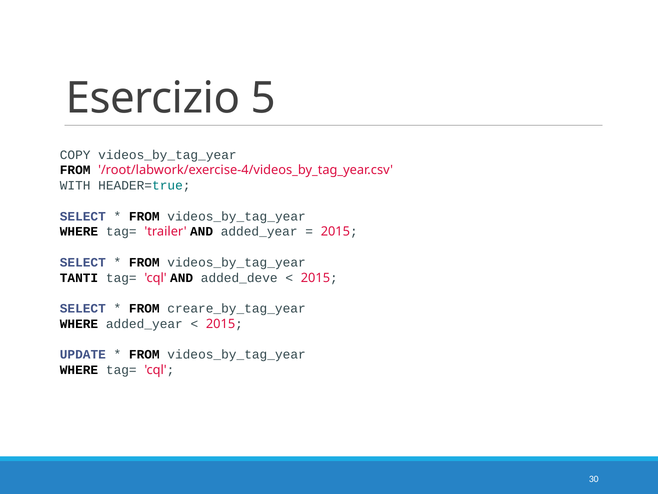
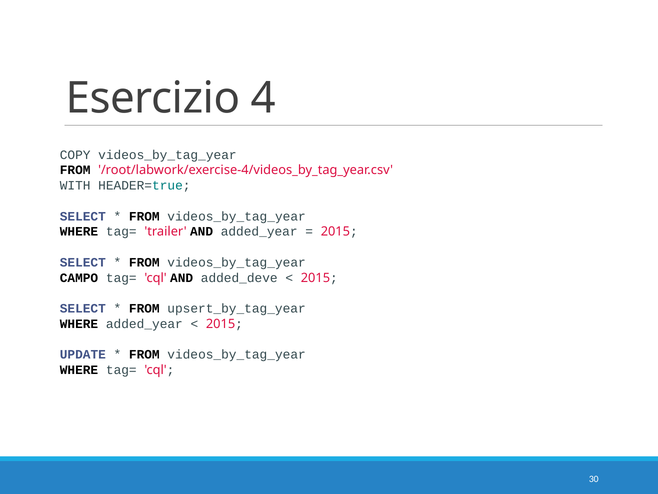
5: 5 -> 4 (263, 98)
TANTI: TANTI -> CAMPO (79, 278)
creare_by_tag_year: creare_by_tag_year -> upsert_by_tag_year (237, 308)
